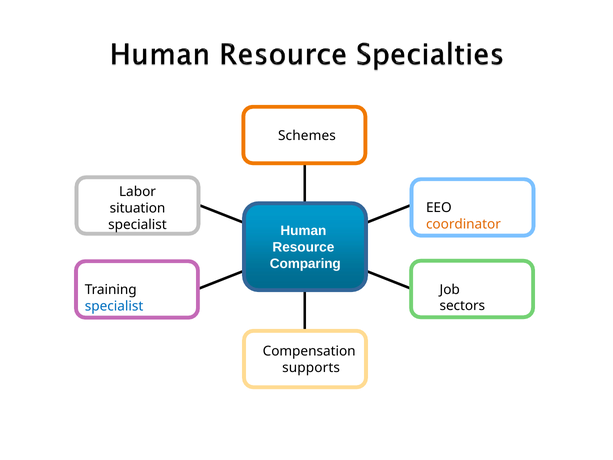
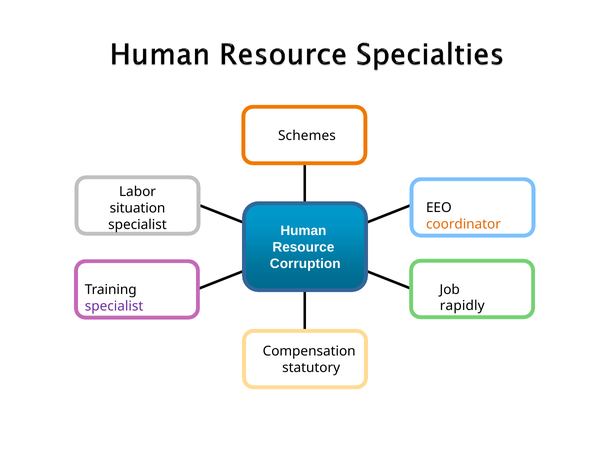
Comparing: Comparing -> Corruption (305, 264)
sectors: sectors -> rapidly (462, 306)
specialist colour: blue -> purple (114, 306)
supports: supports -> statutory (311, 368)
